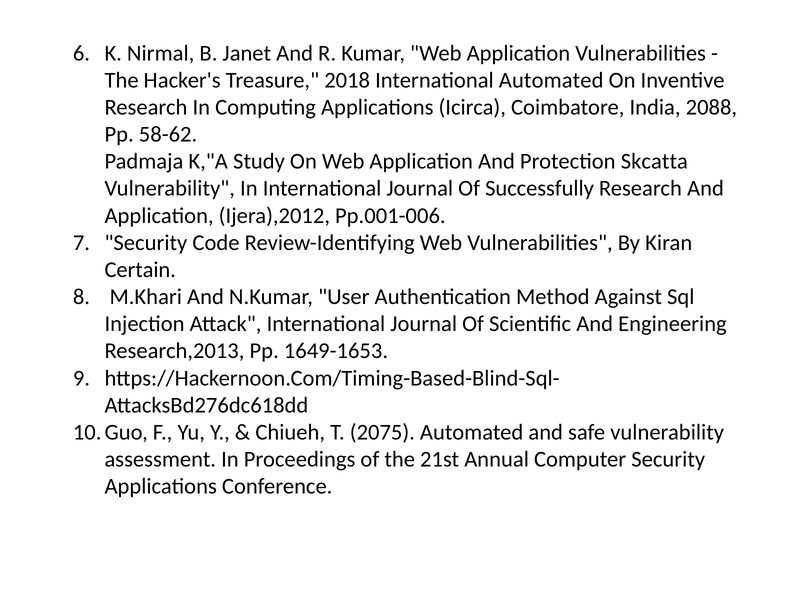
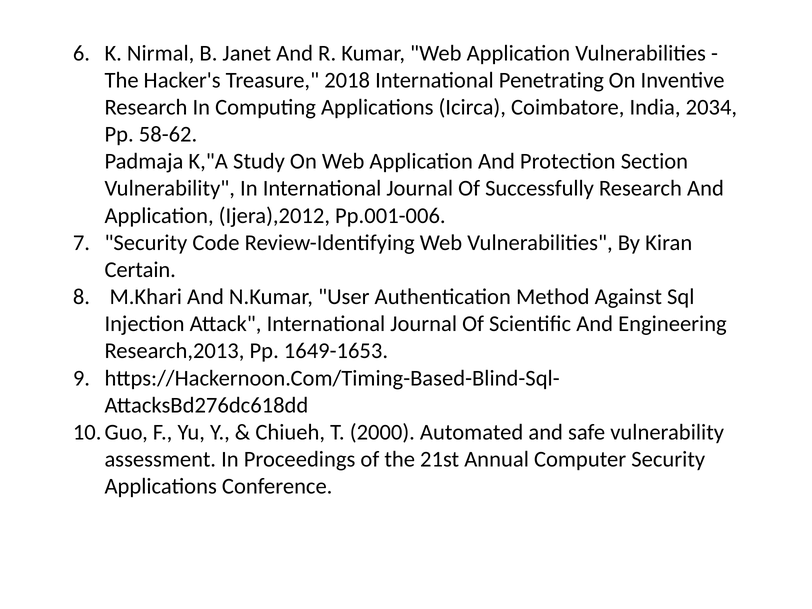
International Automated: Automated -> Penetrating (551, 80)
2088: 2088 -> 2034 (711, 107)
Skcatta: Skcatta -> Section (654, 161)
2075: 2075 -> 2000 (382, 432)
